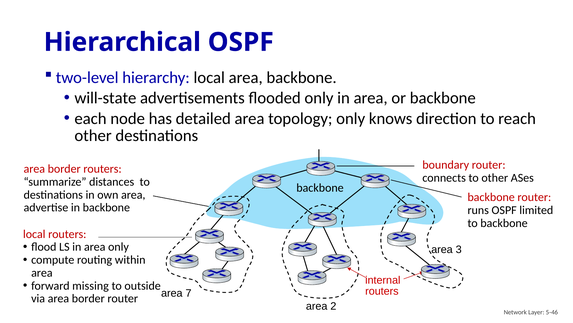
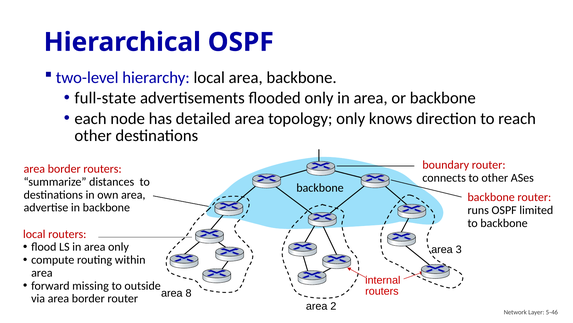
will-state: will-state -> full-state (105, 98)
7: 7 -> 8 (188, 293)
